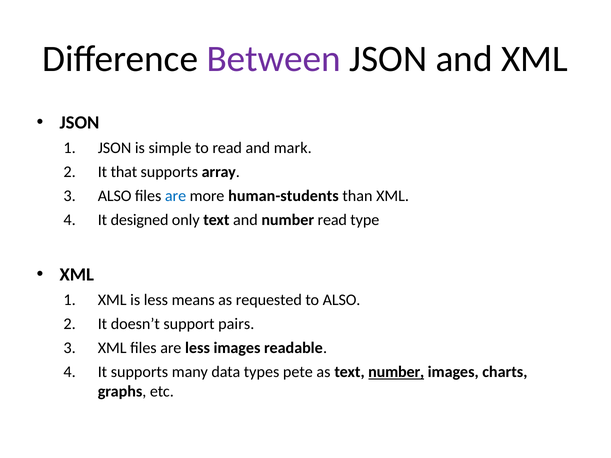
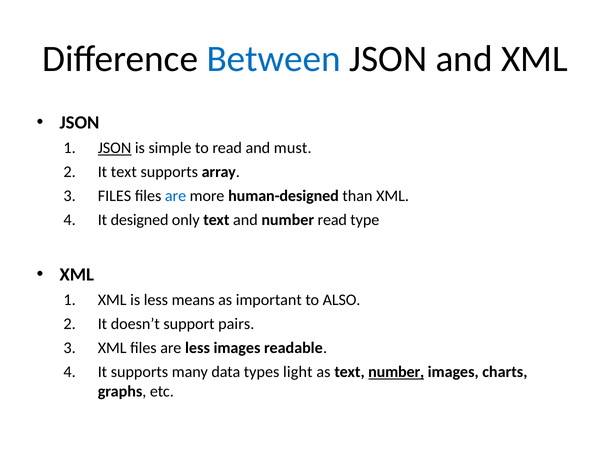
Between colour: purple -> blue (274, 59)
JSON underline: none -> present (115, 148)
mark: mark -> must (293, 148)
It that: that -> text (124, 172)
ALSO: ALSO -> FILES (115, 196)
human-students: human-students -> human-designed (284, 196)
requested: requested -> important (269, 300)
pete: pete -> light (298, 372)
